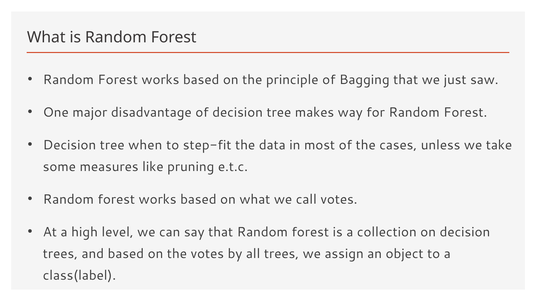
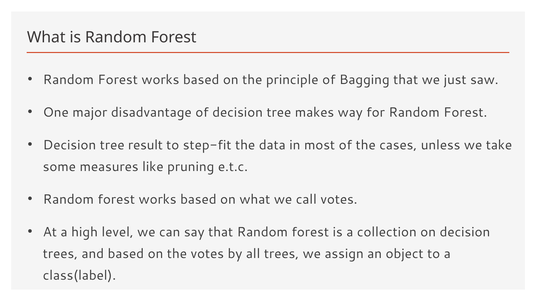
when: when -> result (145, 145)
